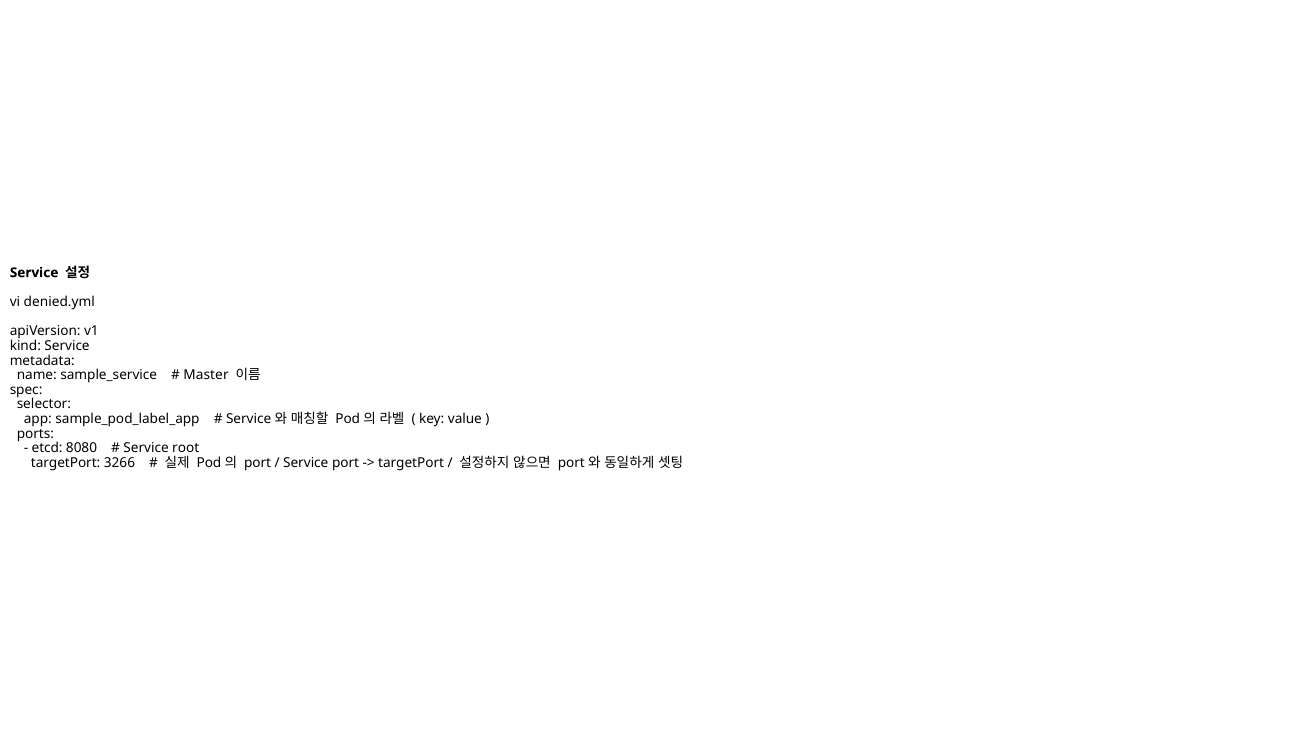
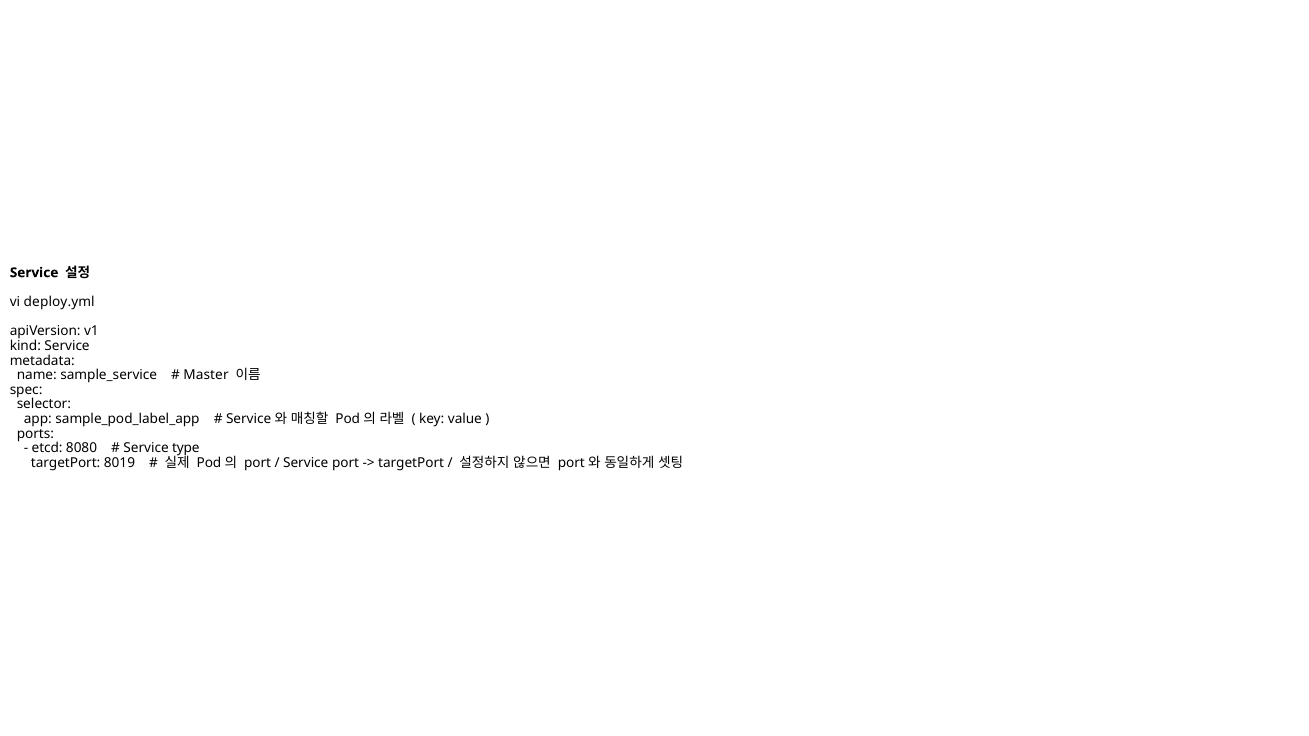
denied.yml: denied.yml -> deploy.yml (59, 302)
root: root -> type (186, 449)
3266: 3266 -> 8019 (119, 463)
